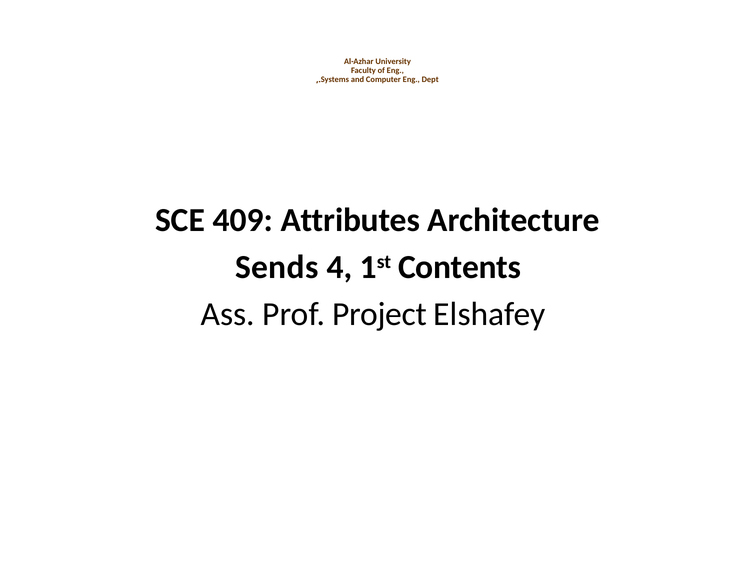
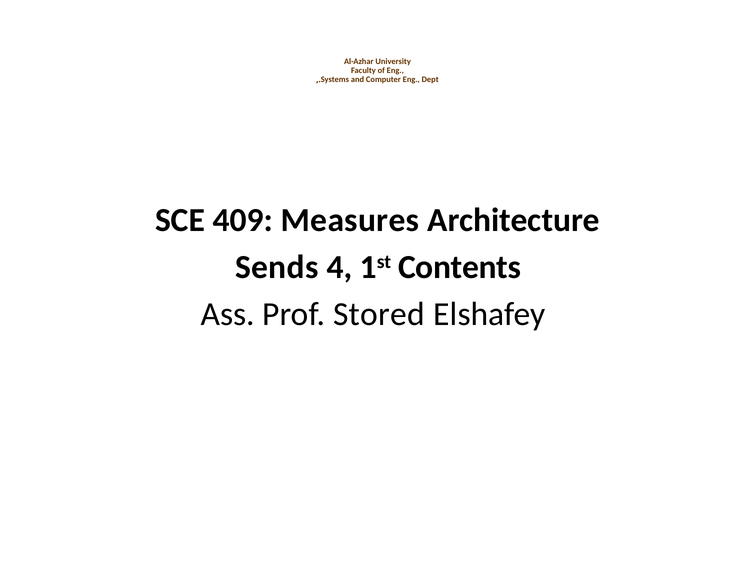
Attributes: Attributes -> Measures (350, 220)
Project: Project -> Stored (379, 314)
